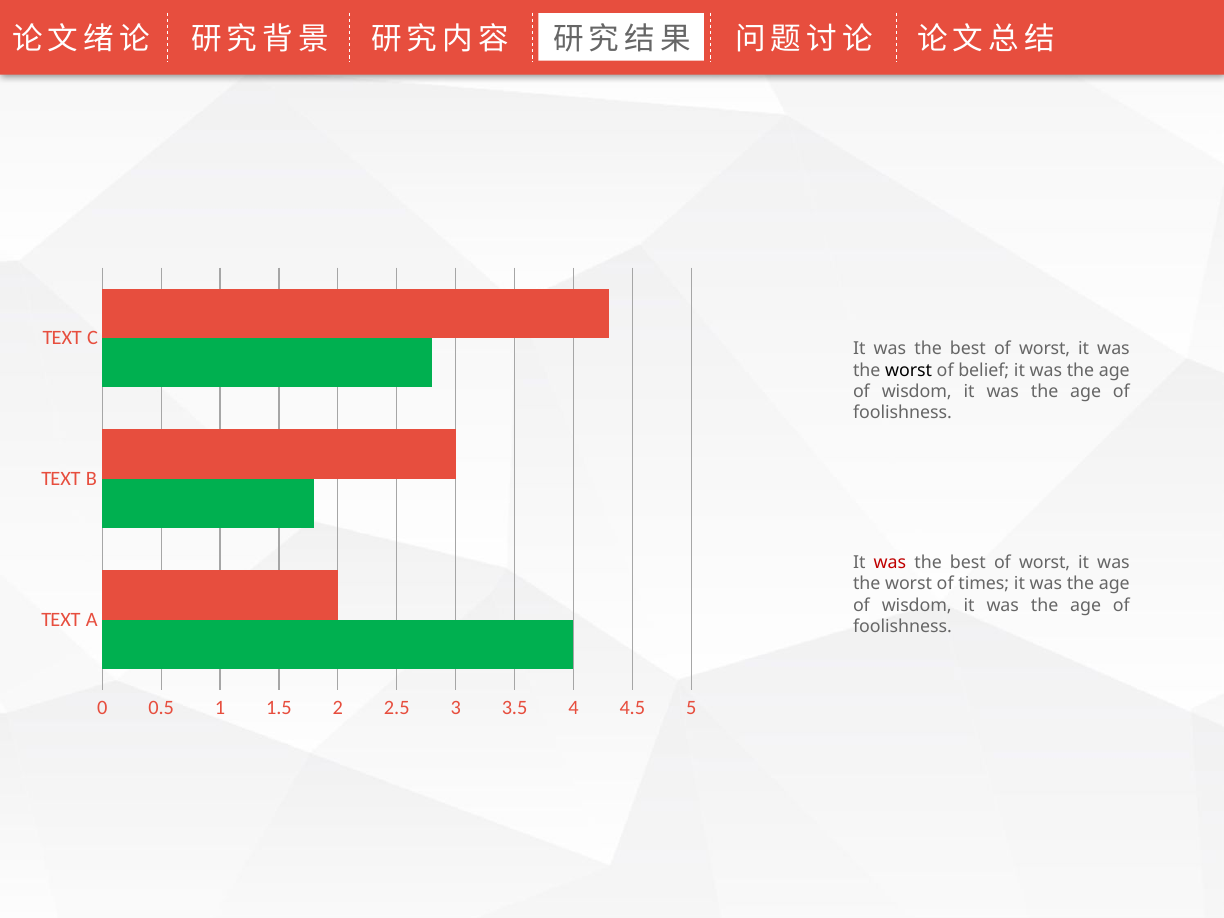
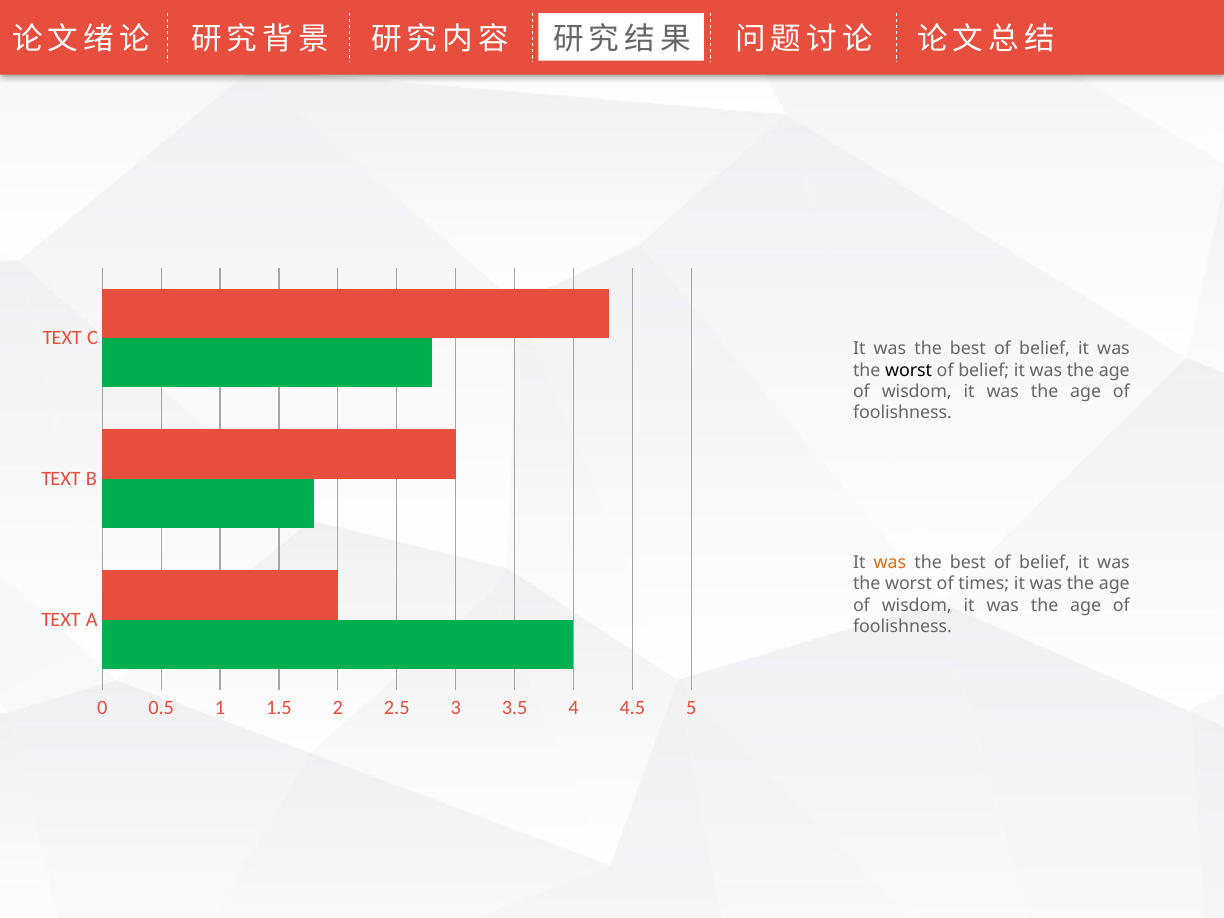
worst: worst -> belief (1045, 349)
was colour: red -> orange (890, 563)
worst: worst -> belief (1045, 563)
